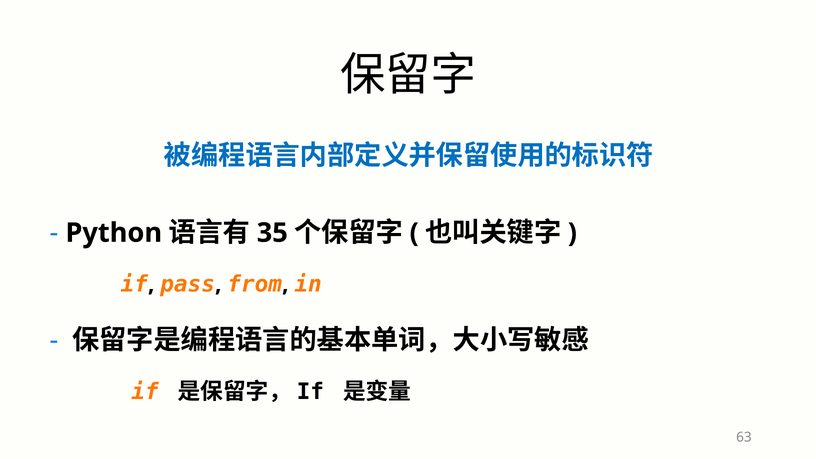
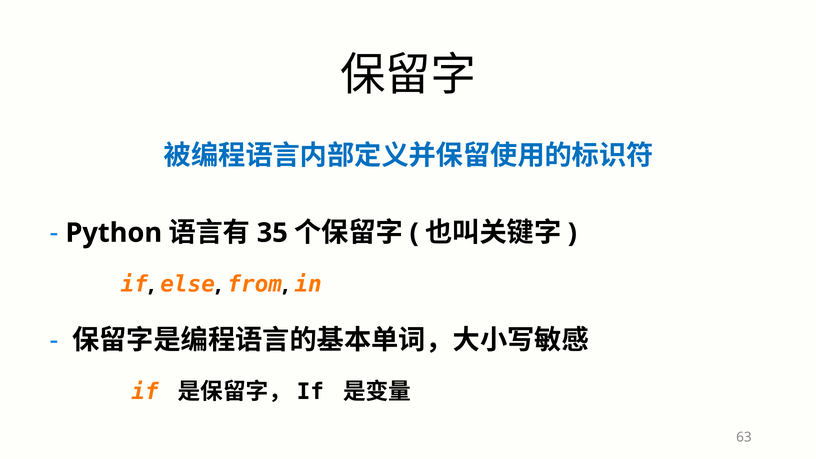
pass: pass -> else (188, 284)
